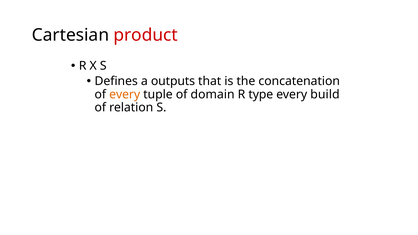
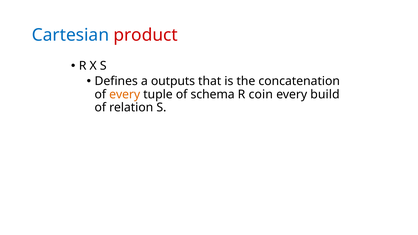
Cartesian colour: black -> blue (71, 35)
domain: domain -> schema (213, 94)
type: type -> coin (261, 94)
